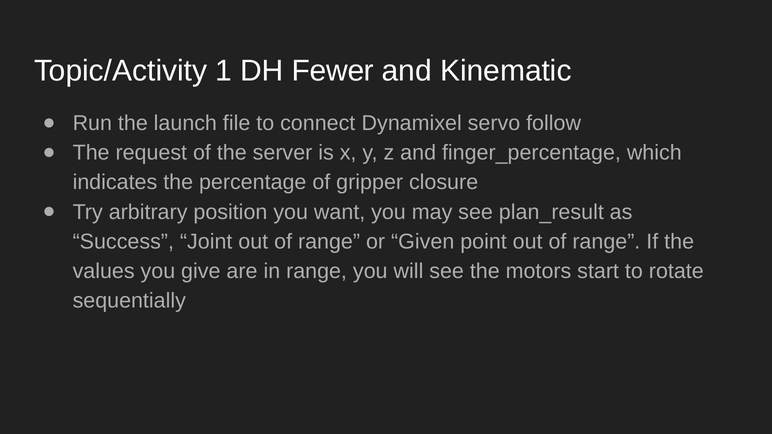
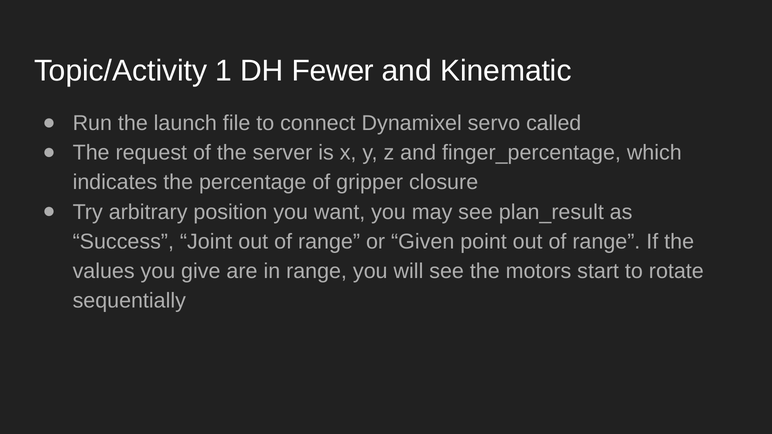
follow: follow -> called (554, 123)
